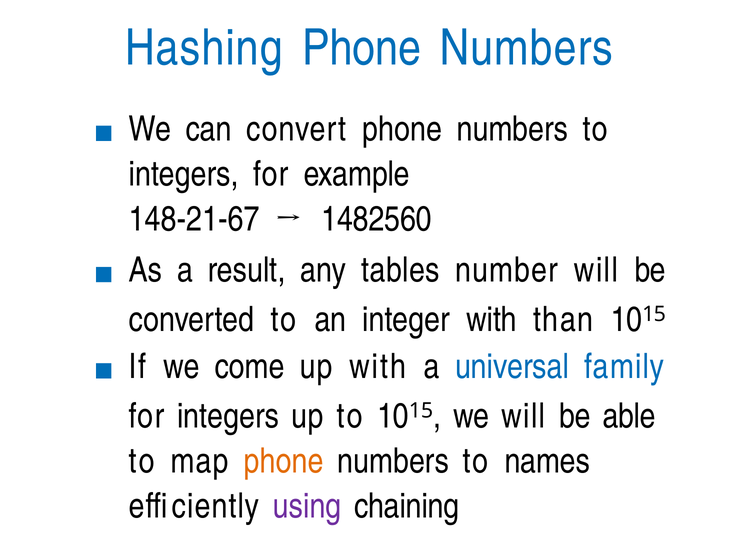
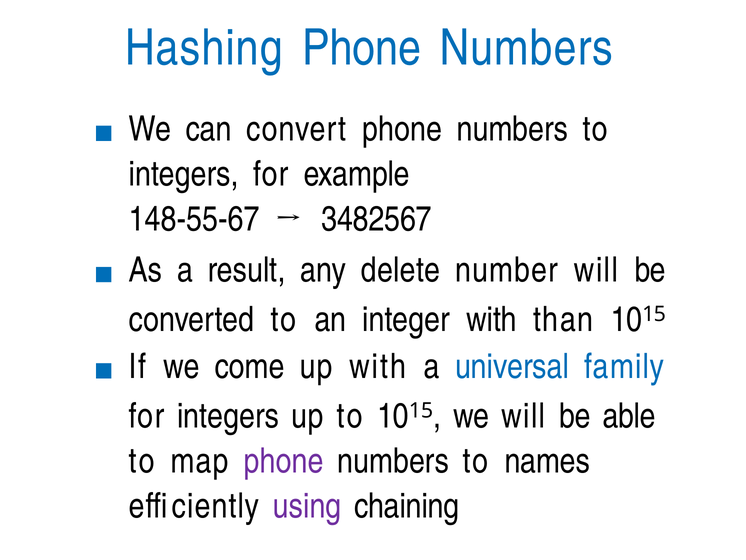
148-21-67: 148-21-67 -> 148-55-67 (194, 219)
1482560: 1482560 -> 3482567 (377, 219)
tables: tables -> delete (401, 270)
phone colour: orange -> purple (284, 461)
